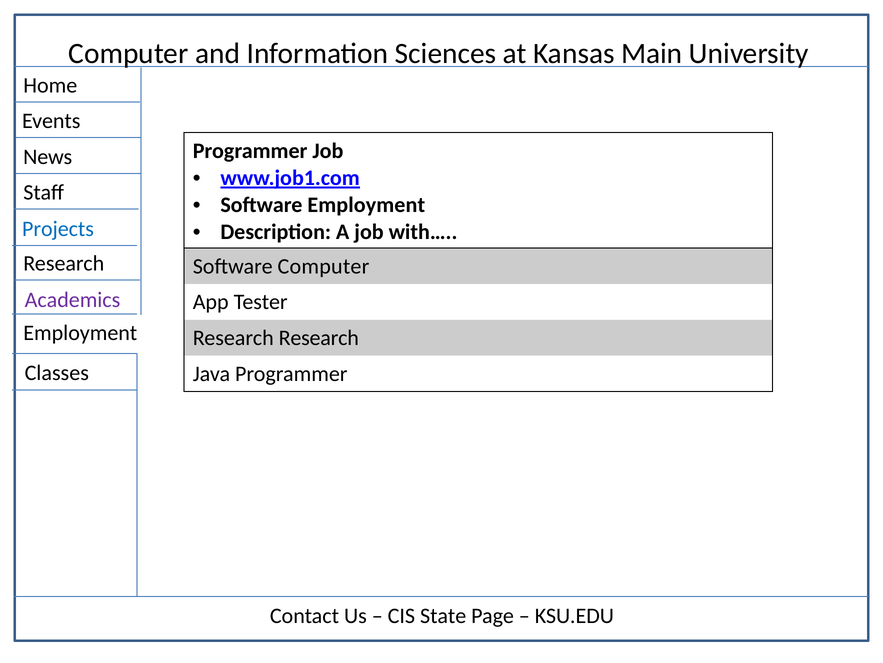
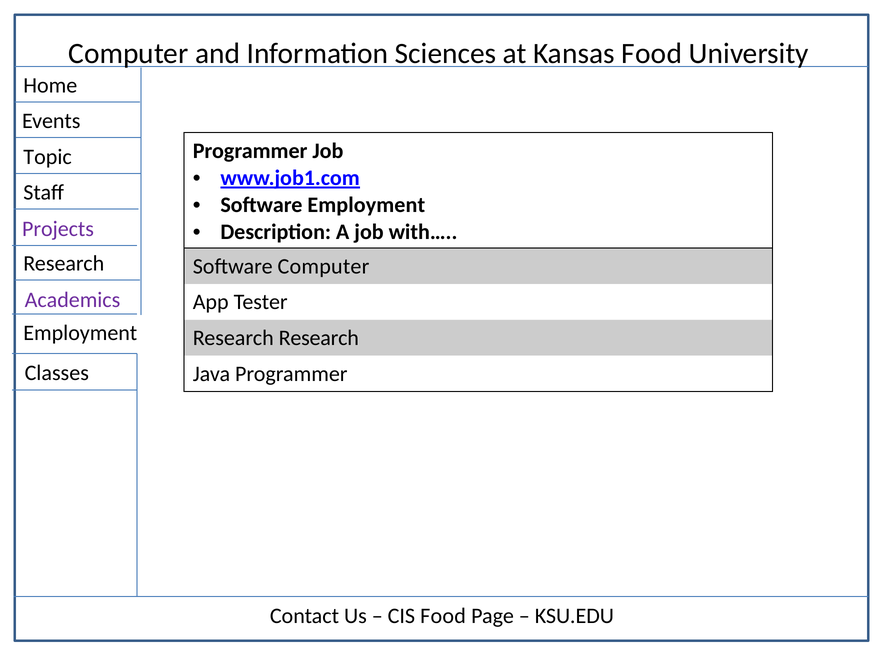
Kansas Main: Main -> Food (652, 53)
News: News -> Topic (48, 157)
Projects colour: blue -> purple (58, 229)
CIS State: State -> Food (443, 615)
